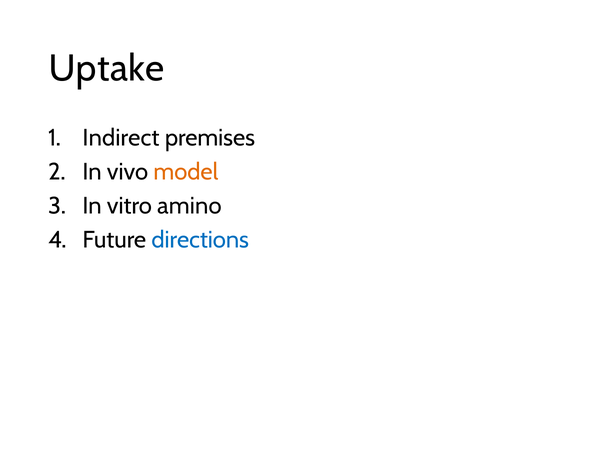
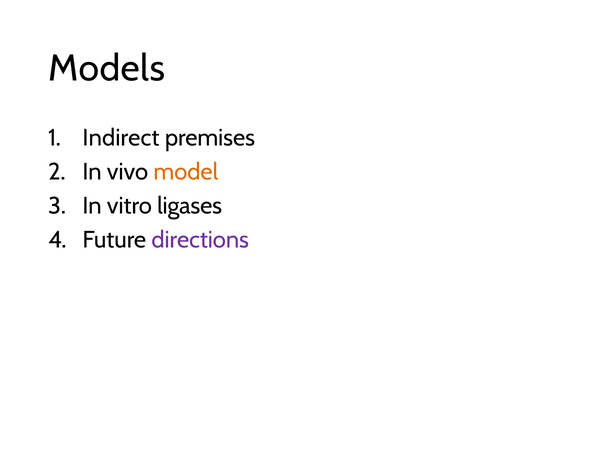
Uptake: Uptake -> Models (107, 68)
amino: amino -> ligases (190, 206)
directions colour: blue -> purple (200, 240)
